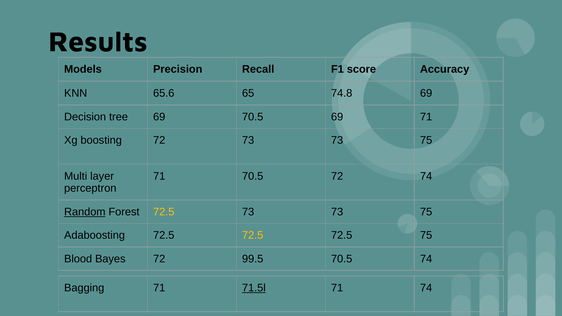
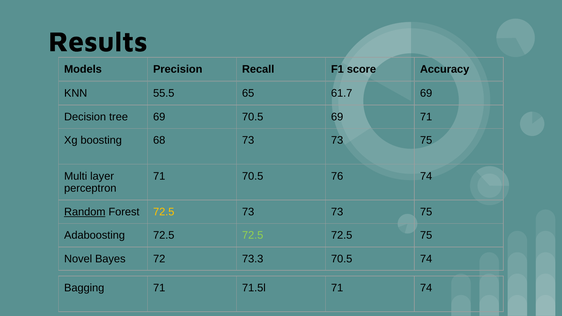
65.6: 65.6 -> 55.5 (164, 93)
74.8: 74.8 -> 61.7 (342, 93)
boosting 72: 72 -> 68 (159, 140)
70.5 72: 72 -> 76 (337, 176)
72.5 colour: yellow -> light green (253, 235)
Blood: Blood -> Novel (78, 259)
99.5: 99.5 -> 73.3 (253, 259)
71.5l underline: present -> none (254, 288)
